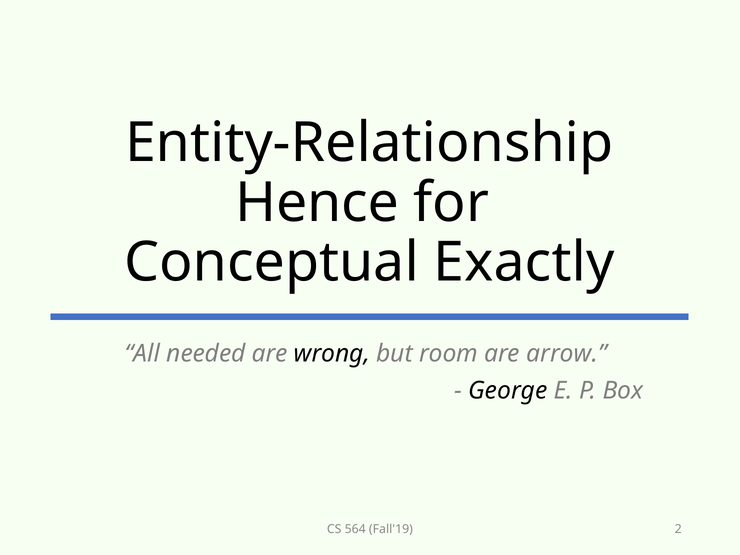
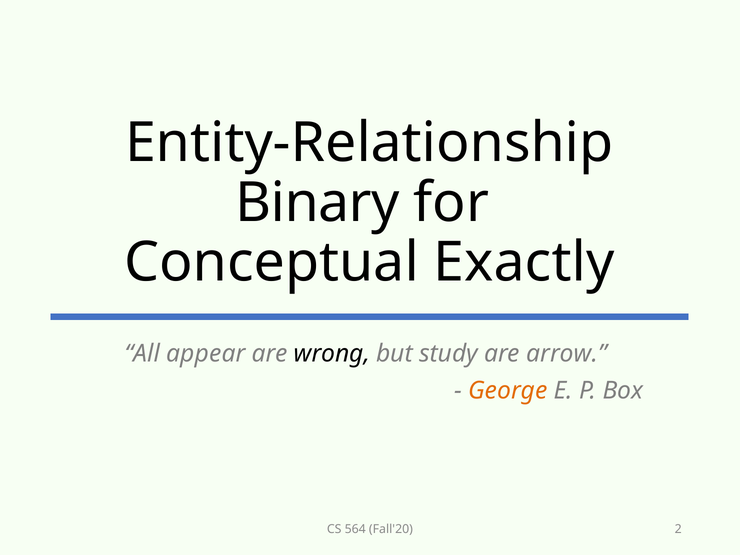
Hence: Hence -> Binary (317, 203)
needed: needed -> appear (206, 354)
room: room -> study (449, 354)
George colour: black -> orange (508, 391)
Fall'19: Fall'19 -> Fall'20 (391, 529)
